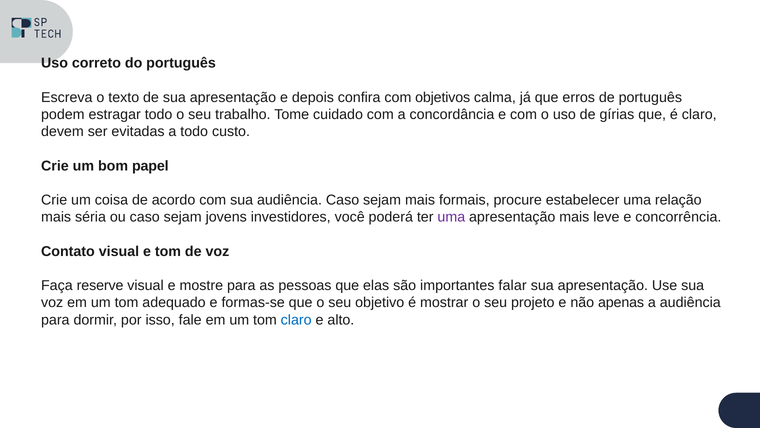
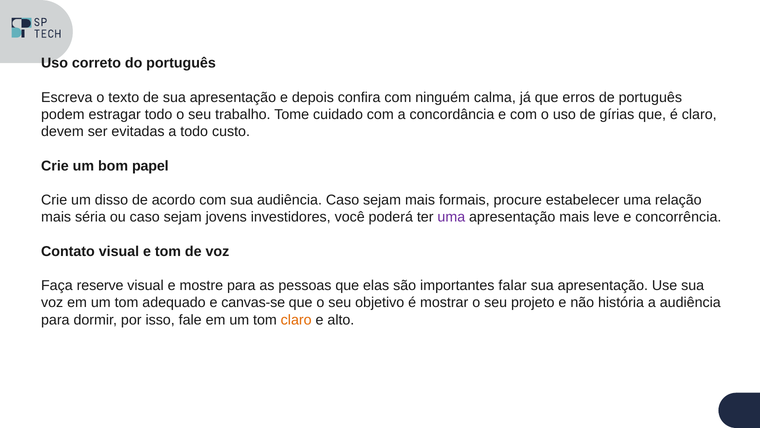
objetivos: objetivos -> ninguém (443, 97)
coisa: coisa -> disso (111, 200)
formas-se: formas-se -> canvas-se (253, 302)
apenas: apenas -> história (621, 302)
claro colour: blue -> orange (296, 320)
